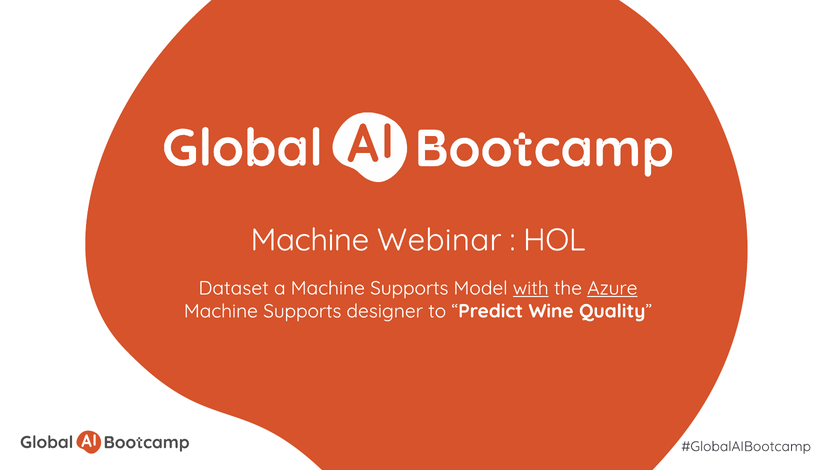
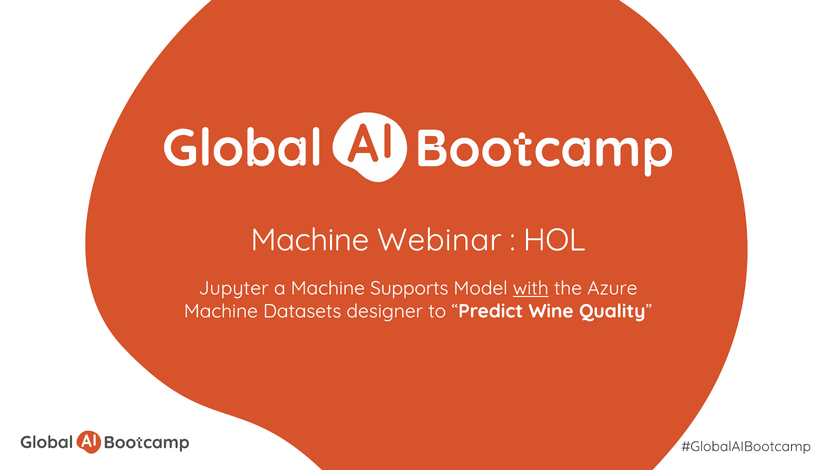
Dataset: Dataset -> Jupyter (234, 288)
Azure underline: present -> none (612, 288)
Supports: Supports -> Datasets (302, 311)
